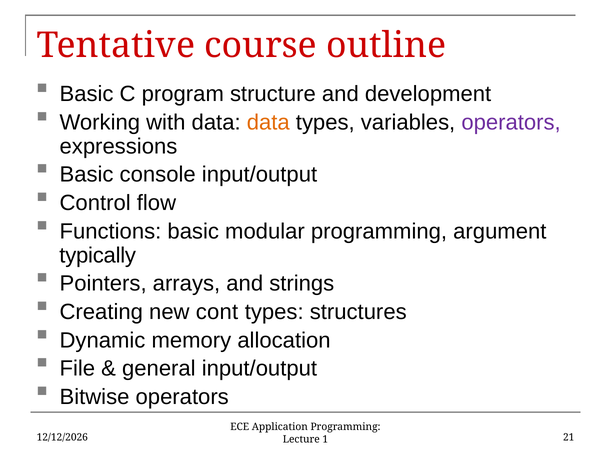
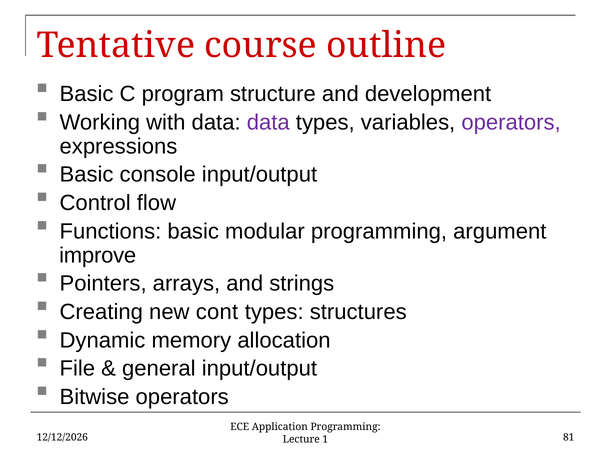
data colour: orange -> purple (268, 123)
typically: typically -> improve (98, 255)
21: 21 -> 81 (569, 438)
